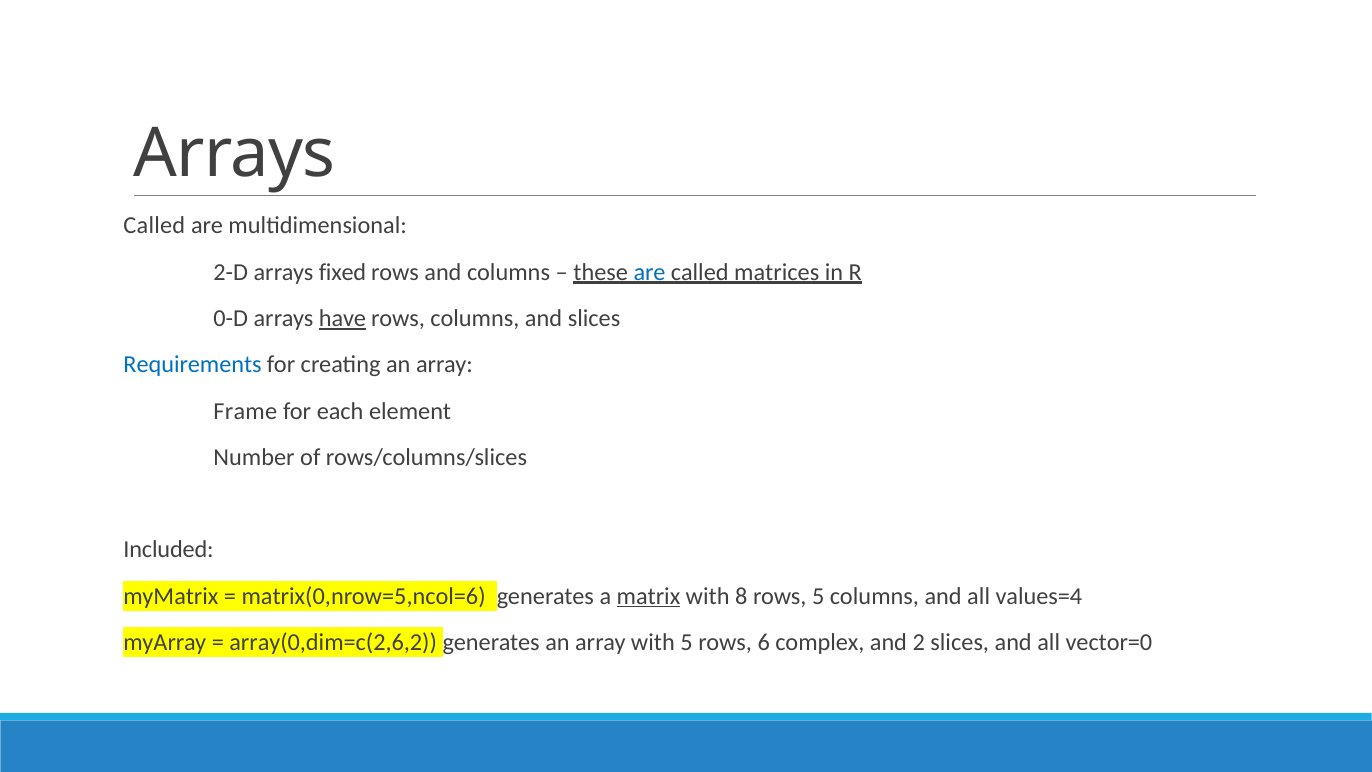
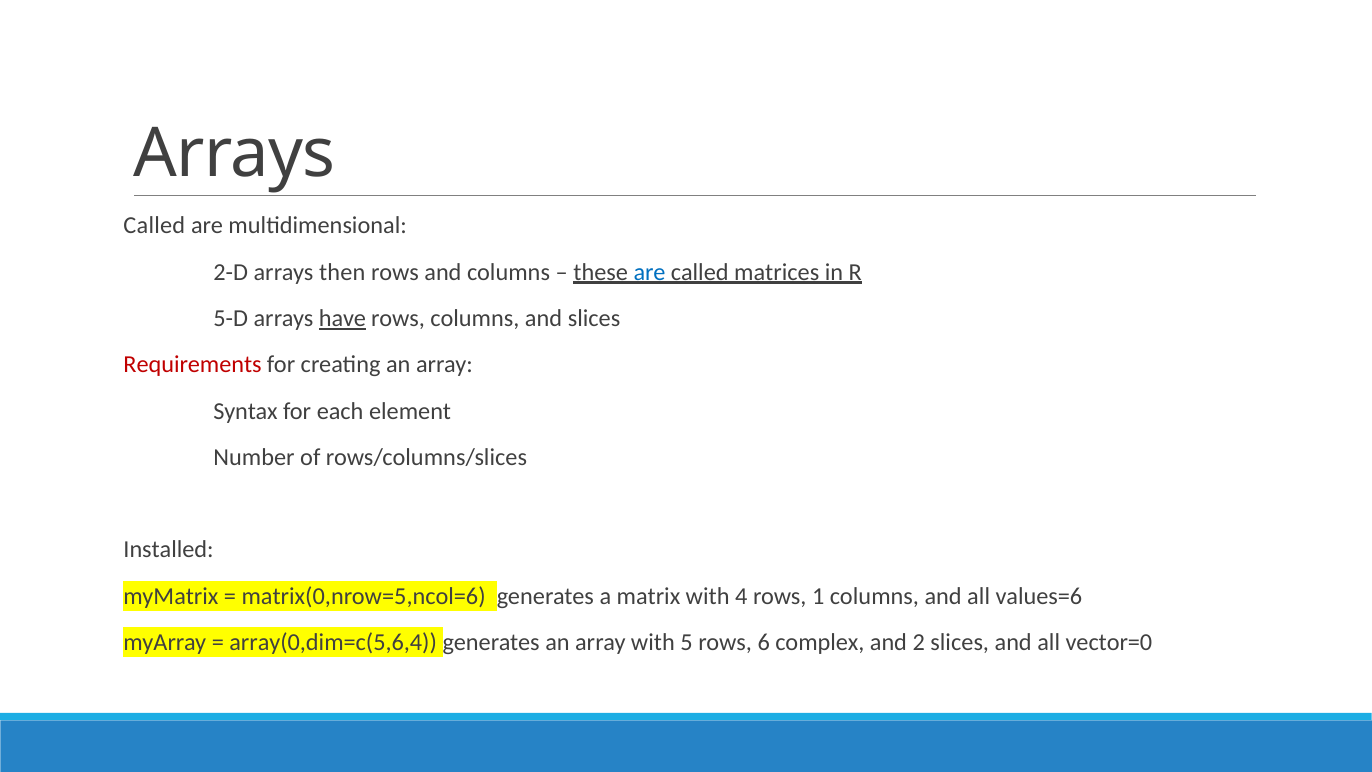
fixed: fixed -> then (342, 272)
0-D: 0-D -> 5-D (231, 318)
Requirements colour: blue -> red (193, 365)
Frame: Frame -> Syntax (246, 411)
Included: Included -> Installed (169, 550)
matrix underline: present -> none (648, 596)
8: 8 -> 4 (741, 596)
rows 5: 5 -> 1 (818, 596)
values=4: values=4 -> values=6 (1039, 596)
array(0,dim=c(2,6,2: array(0,dim=c(2,6,2 -> array(0,dim=c(5,6,4 (333, 642)
